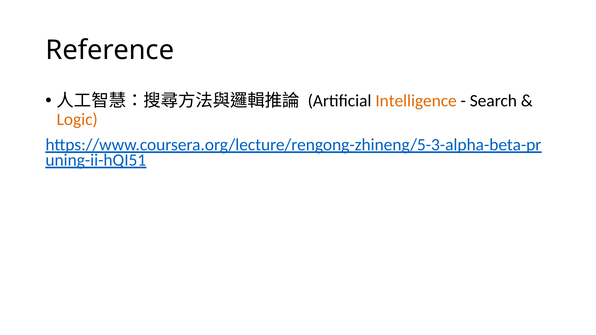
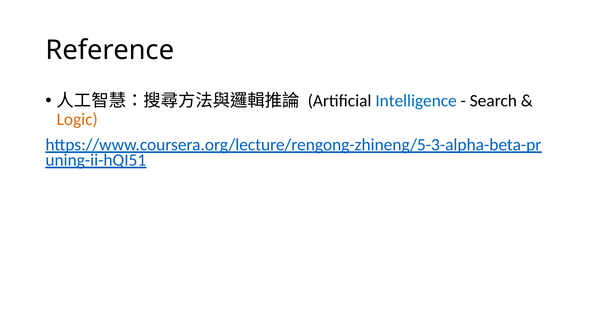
Intelligence colour: orange -> blue (416, 101)
